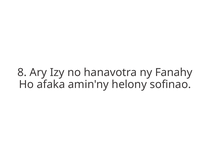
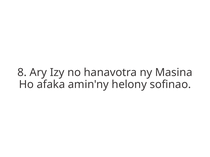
Fanahy: Fanahy -> Masina (174, 73)
